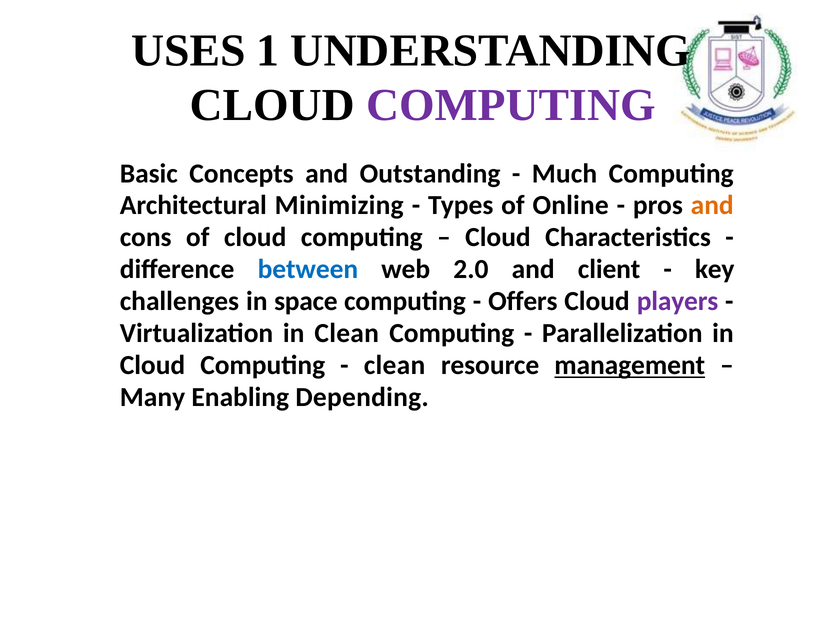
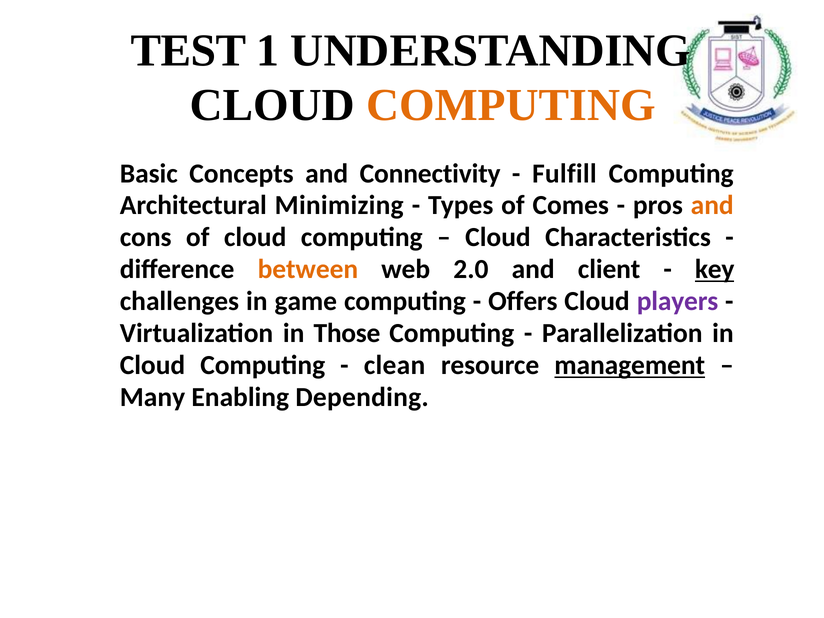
USES: USES -> TEST (189, 50)
COMPUTING colour: purple -> orange (511, 105)
Outstanding: Outstanding -> Connectivity (430, 173)
Much: Much -> Fulfill (564, 173)
Online: Online -> Comes (571, 205)
between colour: blue -> orange (308, 269)
key underline: none -> present (715, 269)
space: space -> game (306, 301)
in Clean: Clean -> Those (347, 333)
